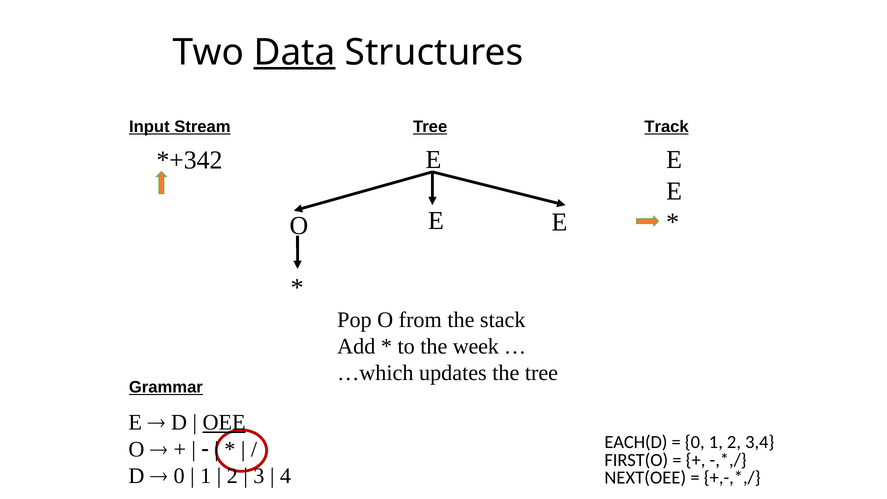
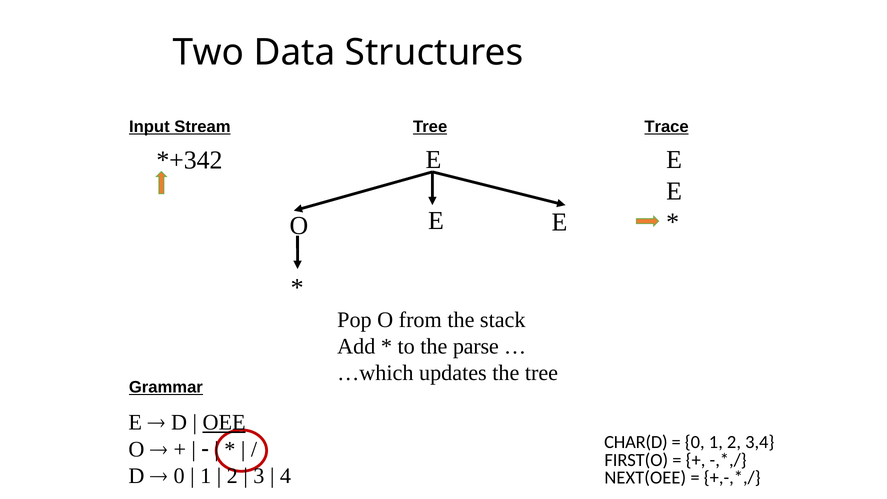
Data underline: present -> none (294, 52)
Track: Track -> Trace (667, 127)
week: week -> parse (476, 346)
EACH(D: EACH(D -> CHAR(D (636, 442)
